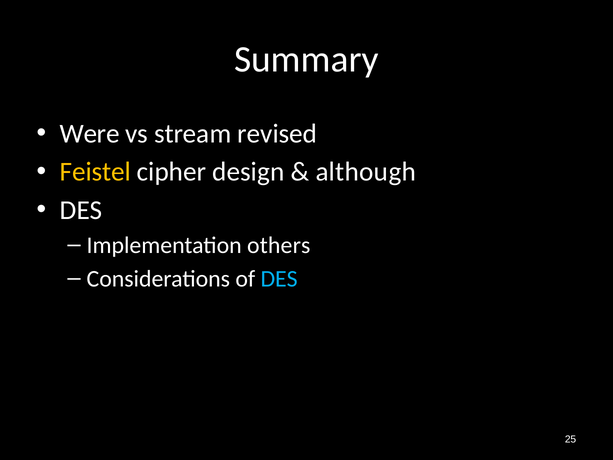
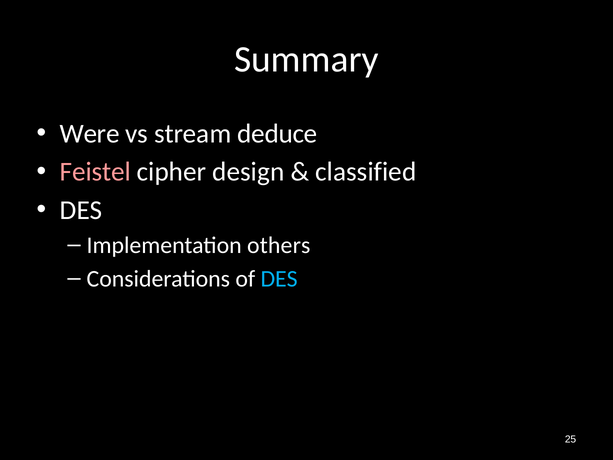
revised: revised -> deduce (277, 134)
Feistel colour: yellow -> pink (95, 172)
although: although -> classified (366, 172)
